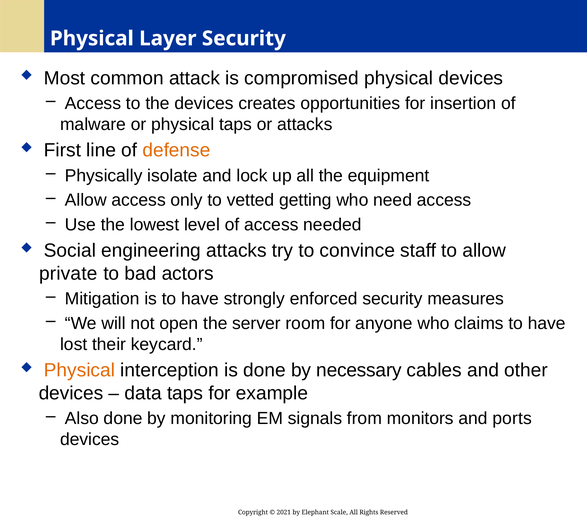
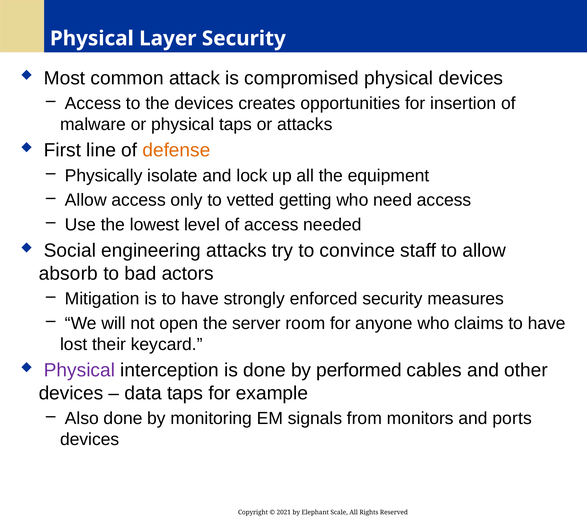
private: private -> absorb (68, 273)
Physical colour: orange -> purple (79, 370)
necessary: necessary -> performed (359, 370)
